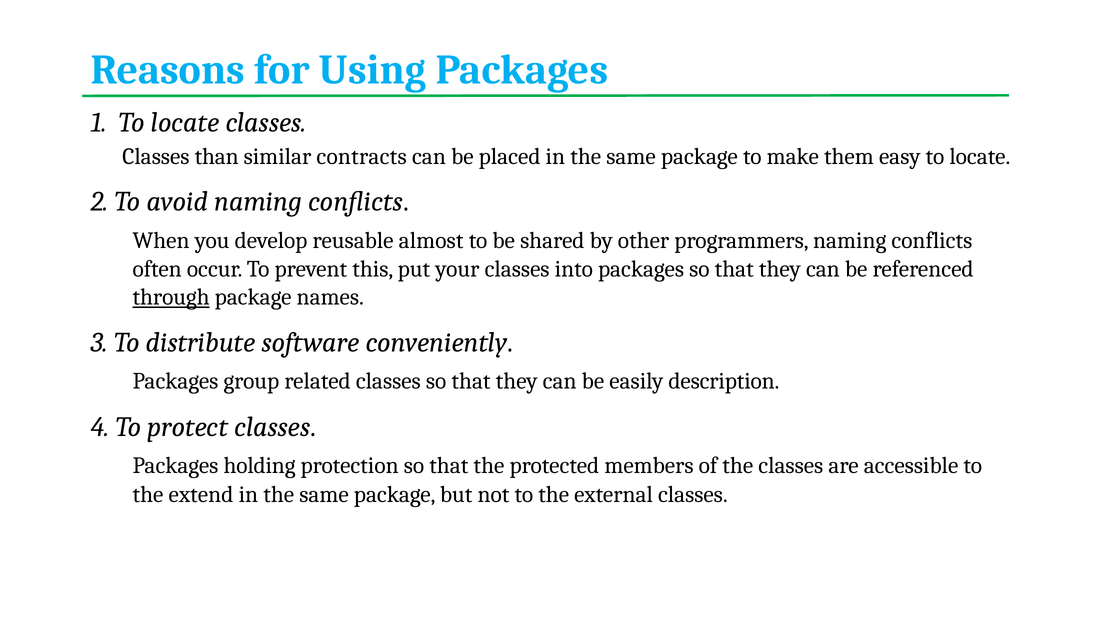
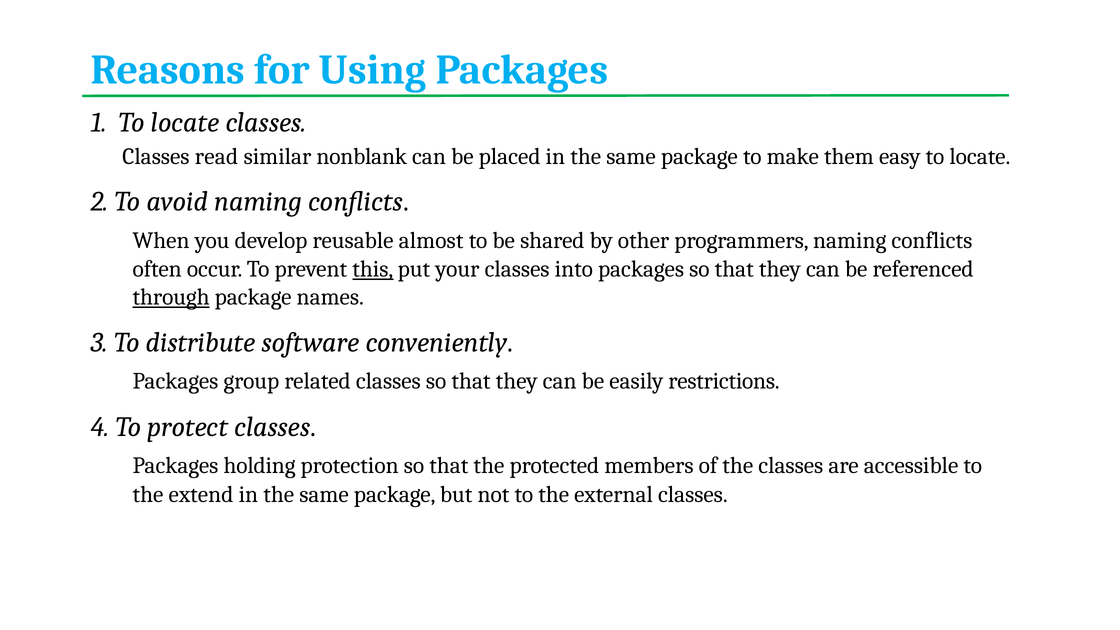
than: than -> read (216, 157)
contracts: contracts -> nonblank (362, 157)
this underline: none -> present (373, 269)
description: description -> restrictions (724, 381)
